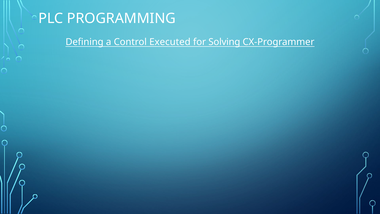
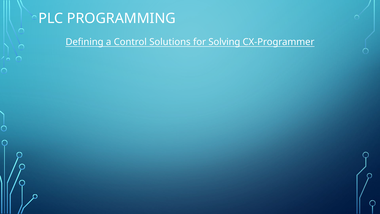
Executed: Executed -> Solutions (170, 42)
